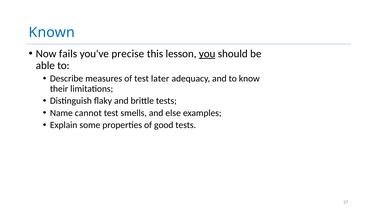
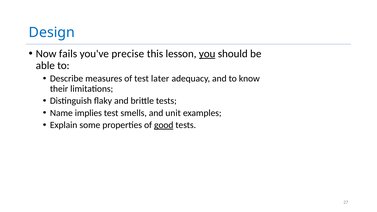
Known: Known -> Design (52, 32)
cannot: cannot -> implies (88, 113)
else: else -> unit (173, 113)
good underline: none -> present (164, 125)
